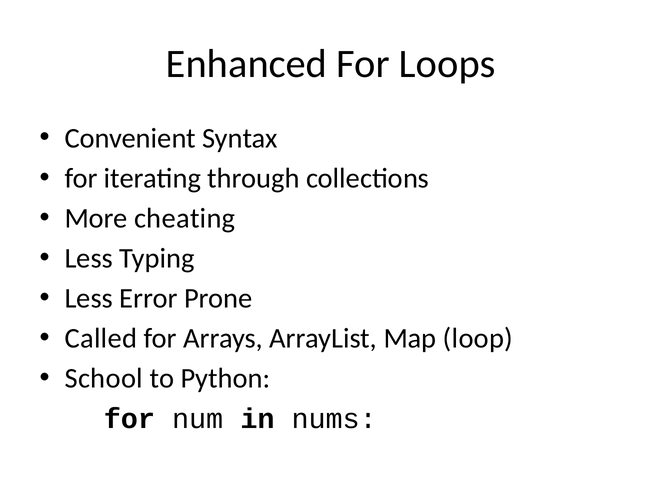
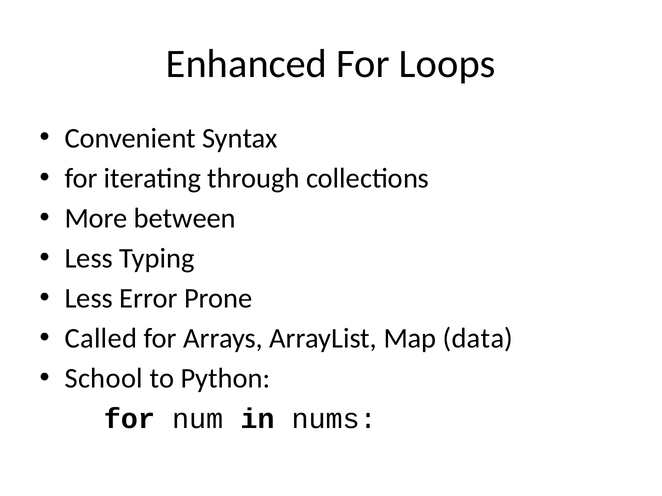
cheating: cheating -> between (185, 218)
loop: loop -> data (478, 339)
